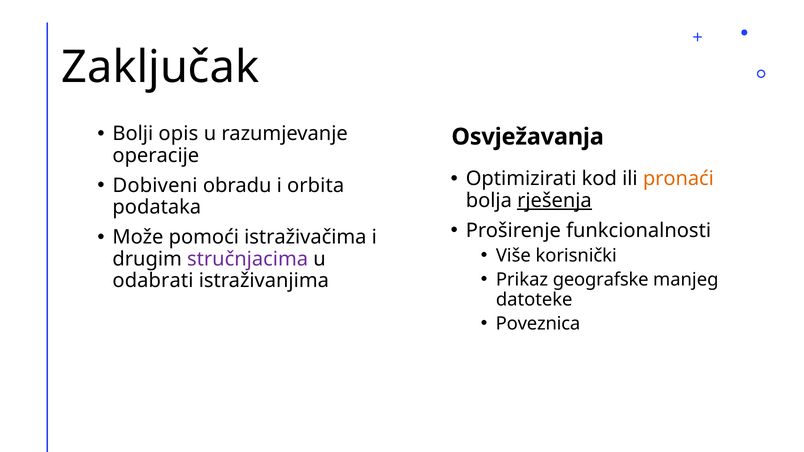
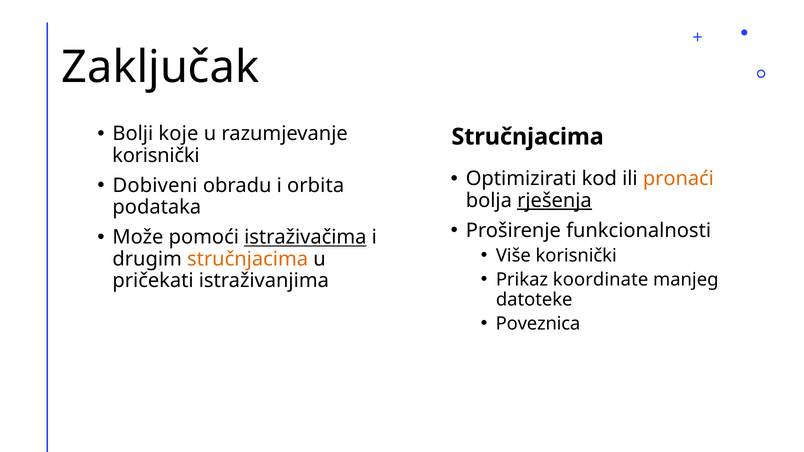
opis: opis -> koje (178, 134)
Osvježavanja: Osvježavanja -> Stručnjacima (528, 137)
operacije: operacije -> korisnički (156, 156)
istraživačima underline: none -> present (305, 237)
stručnjacima colour: purple -> orange (248, 259)
geografske: geografske -> koordinate (601, 280)
odabrati: odabrati -> pričekati (153, 281)
